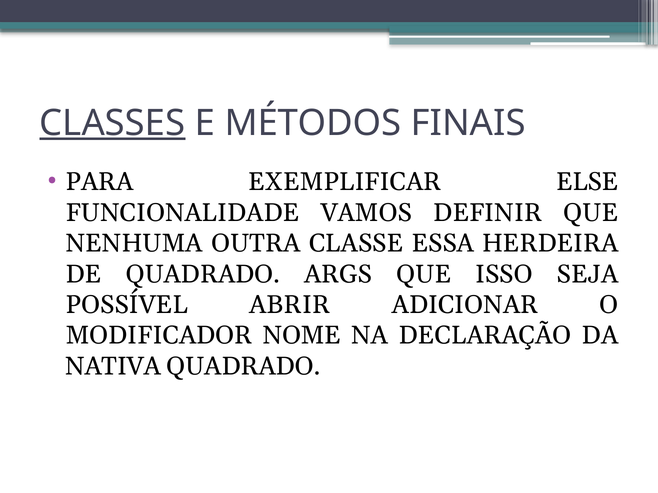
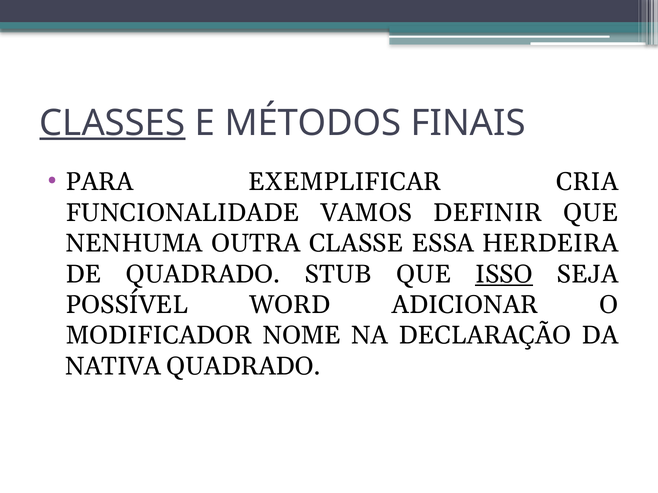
ELSE: ELSE -> CRIA (587, 182)
ARGS: ARGS -> STUB (338, 274)
ISSO underline: none -> present (504, 274)
ABRIR: ABRIR -> WORD (290, 305)
